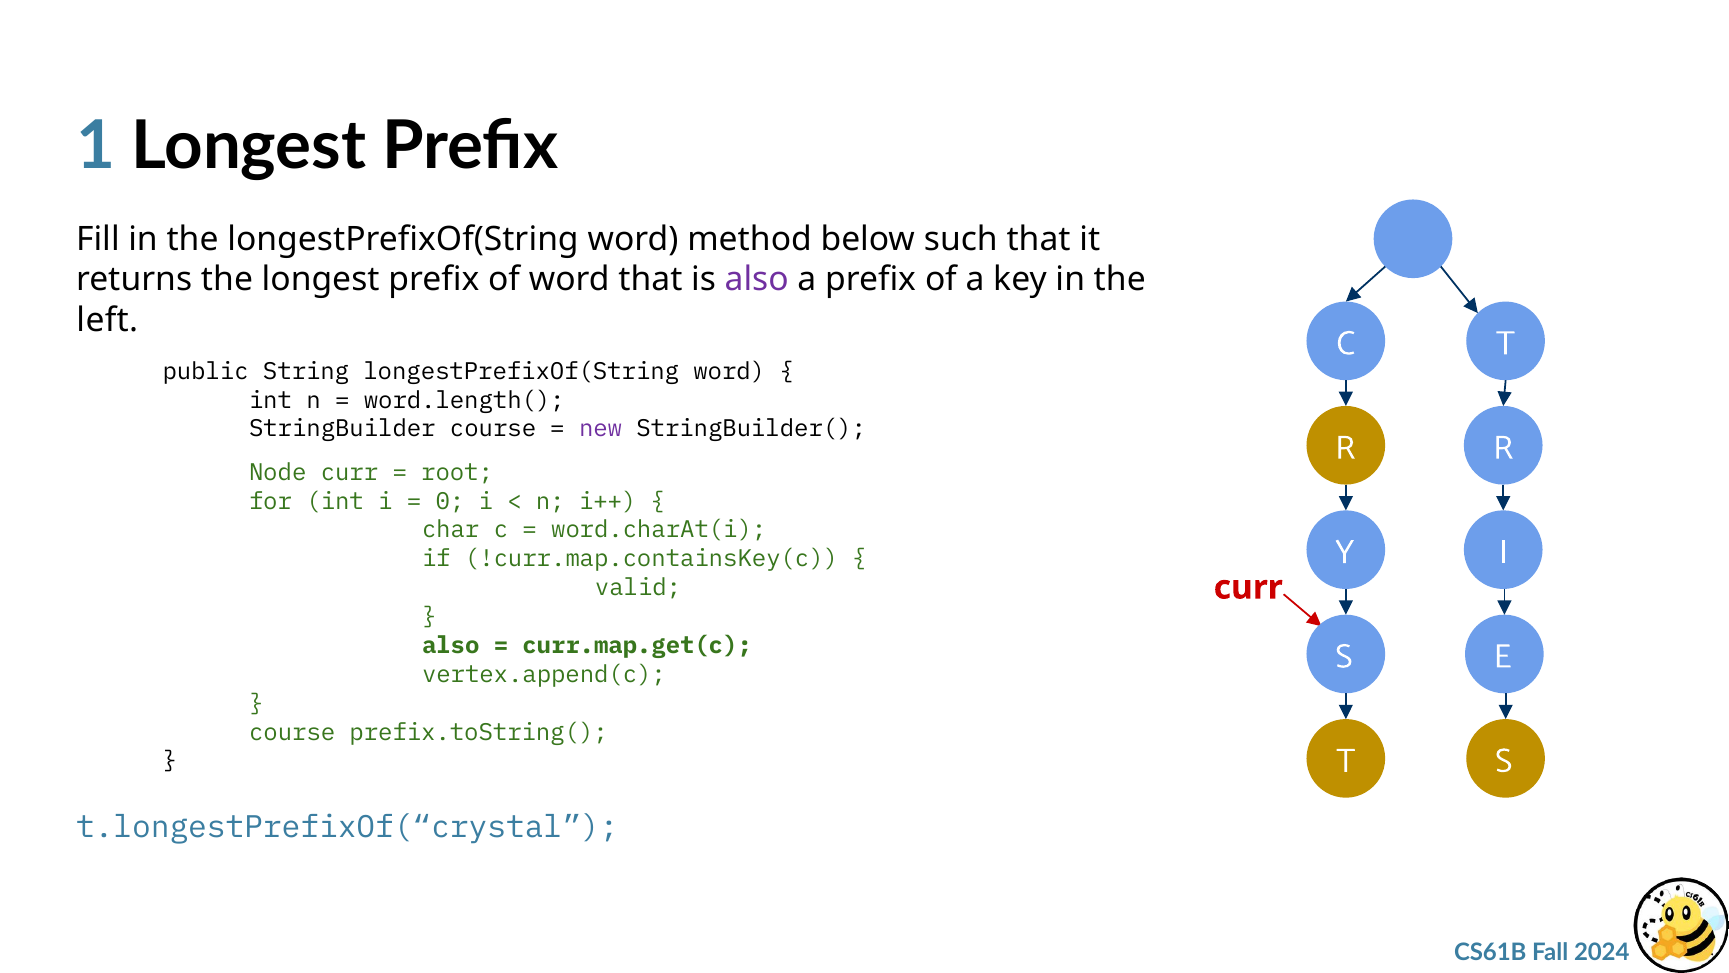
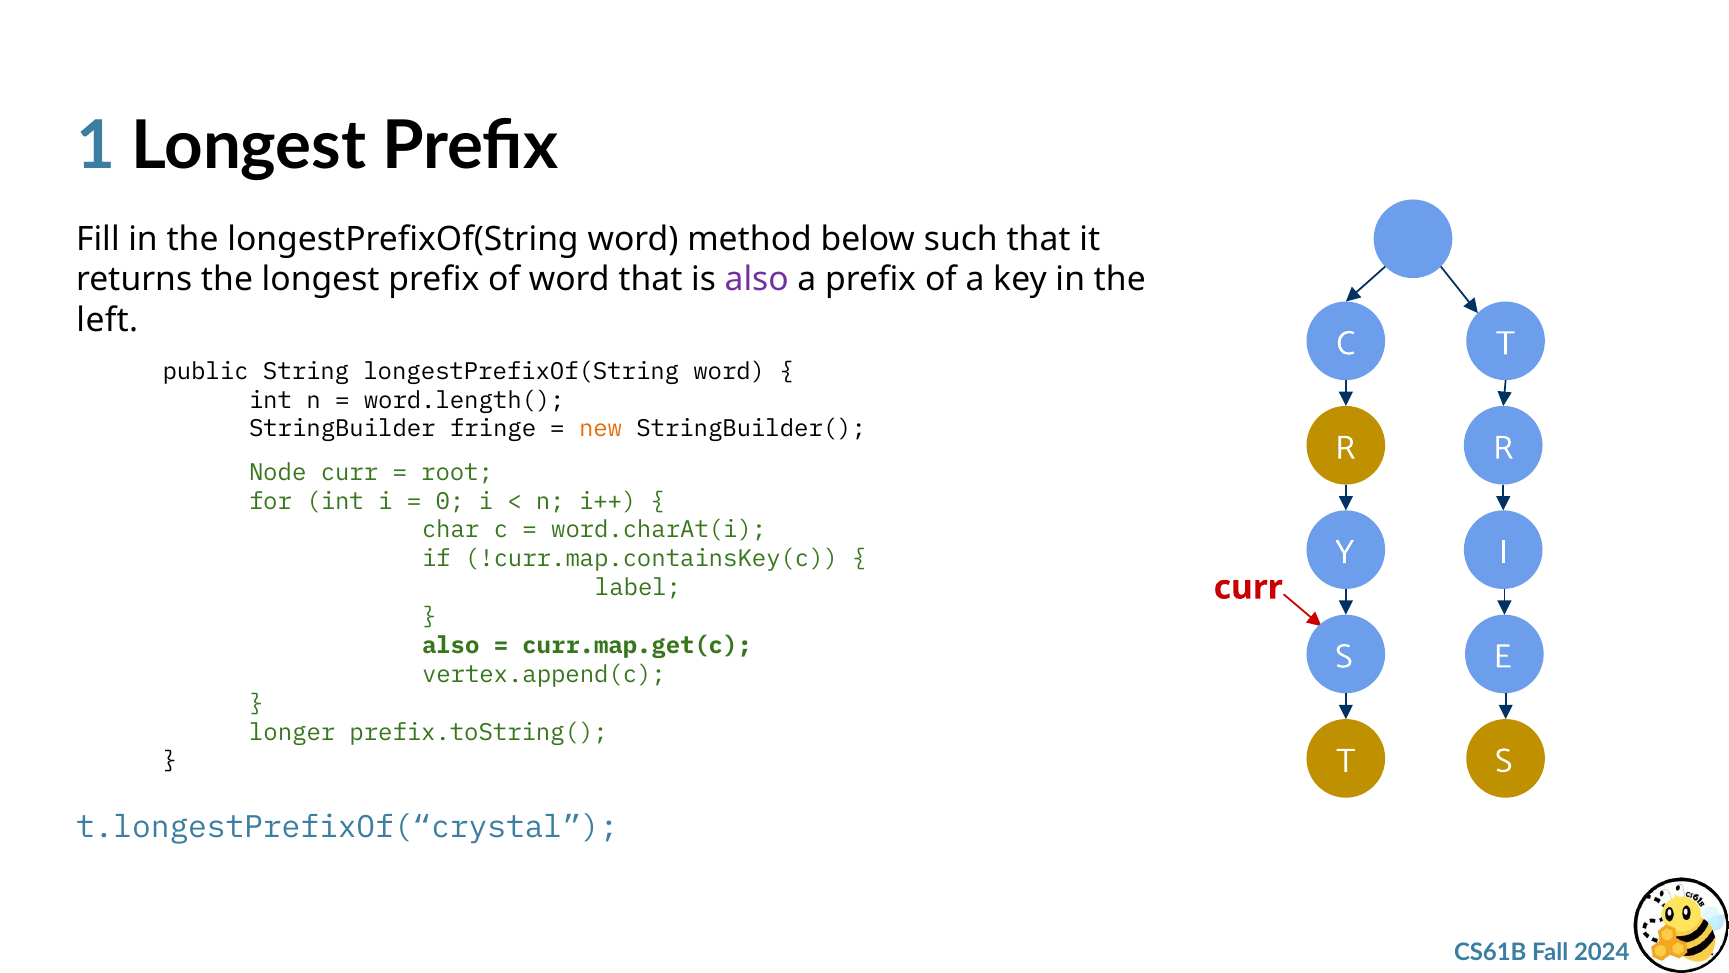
StringBuilder course: course -> fringe (493, 429)
new colour: purple -> orange (601, 429)
valid: valid -> label (638, 587)
course: course -> longer (292, 732)
